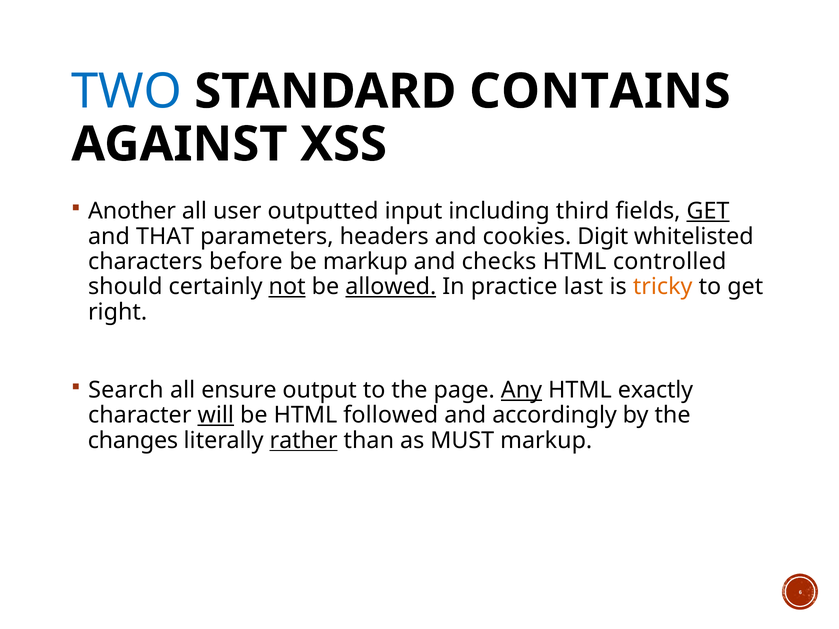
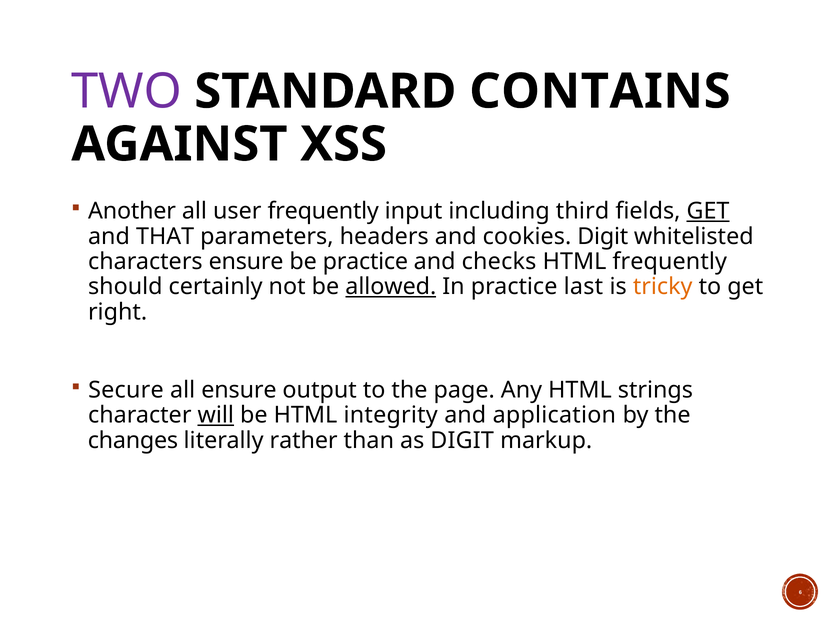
TWO colour: blue -> purple (127, 92)
user outputted: outputted -> frequently (323, 211)
characters before: before -> ensure (246, 262)
be markup: markup -> practice (365, 262)
HTML controlled: controlled -> frequently (670, 262)
not underline: present -> none (287, 287)
Search: Search -> Secure (126, 390)
Any underline: present -> none (521, 390)
exactly: exactly -> strings (655, 390)
followed: followed -> integrity (391, 415)
accordingly: accordingly -> application (554, 415)
rather underline: present -> none (304, 441)
as MUST: MUST -> DIGIT (462, 441)
